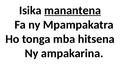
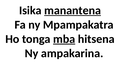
mba underline: none -> present (64, 39)
